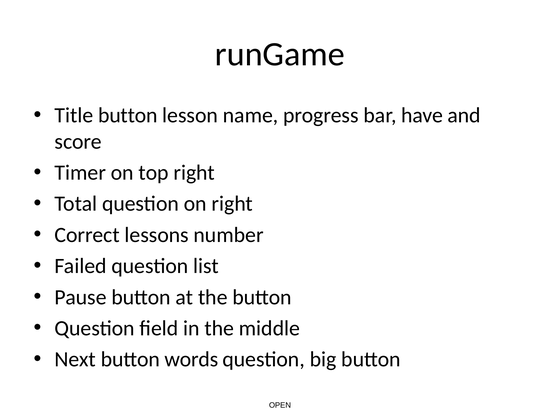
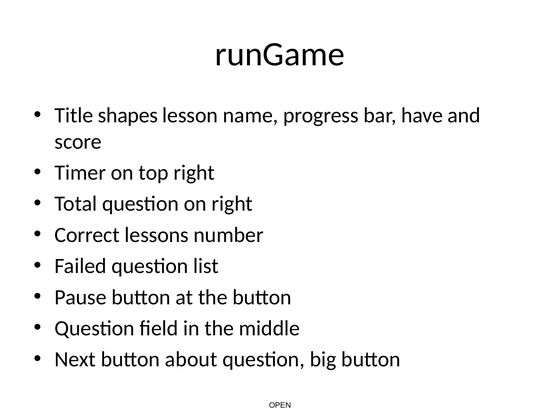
Title button: button -> shapes (128, 115)
words: words -> about (191, 359)
